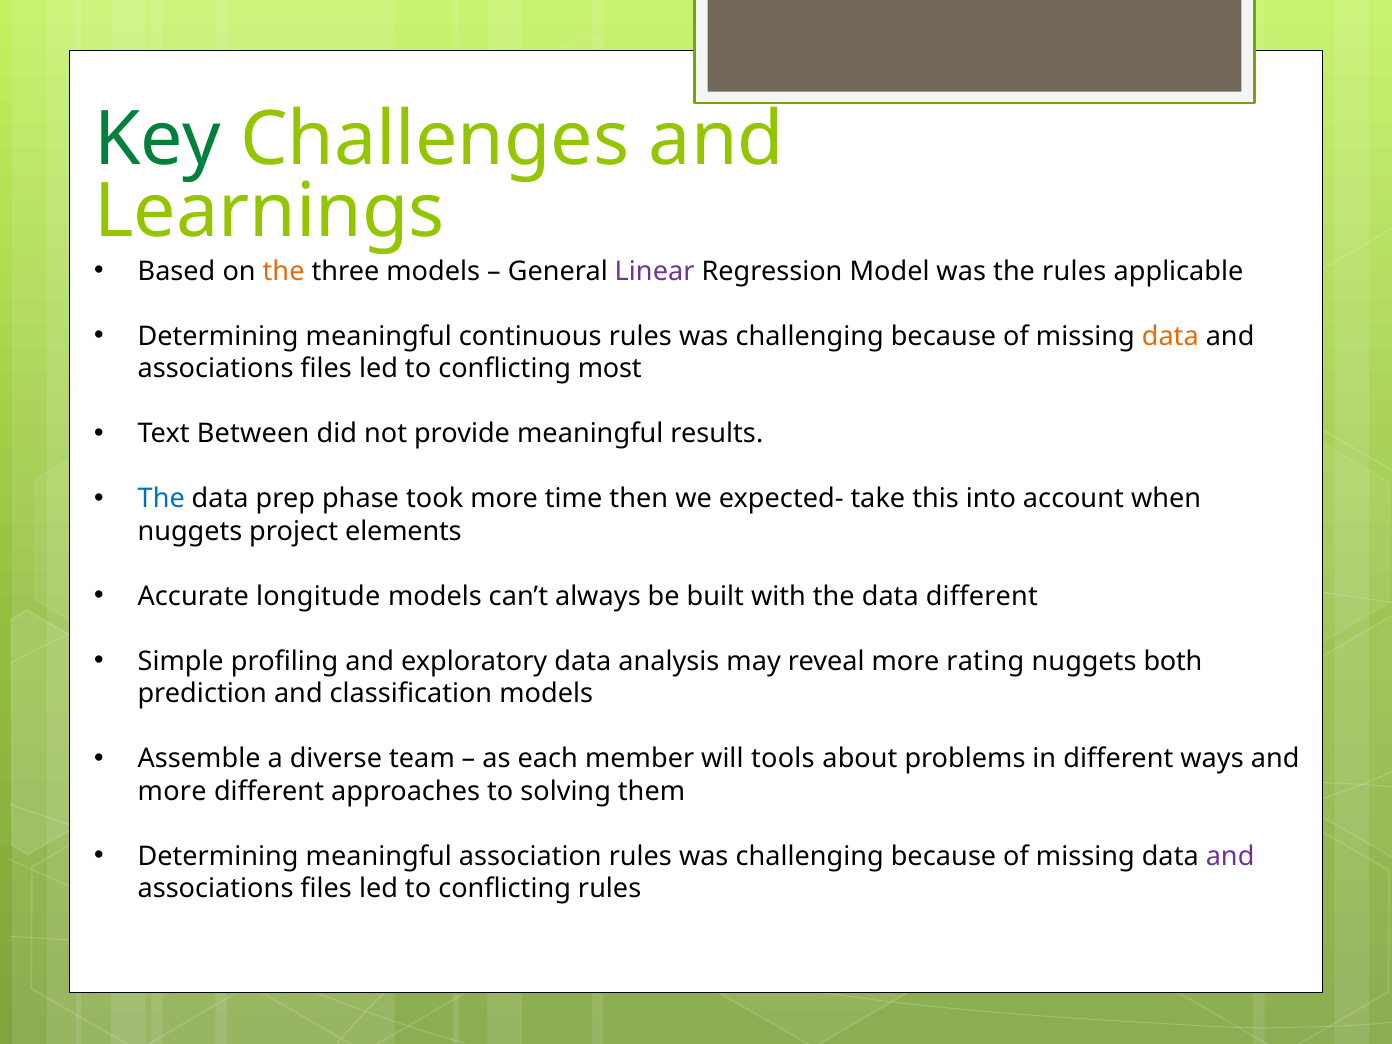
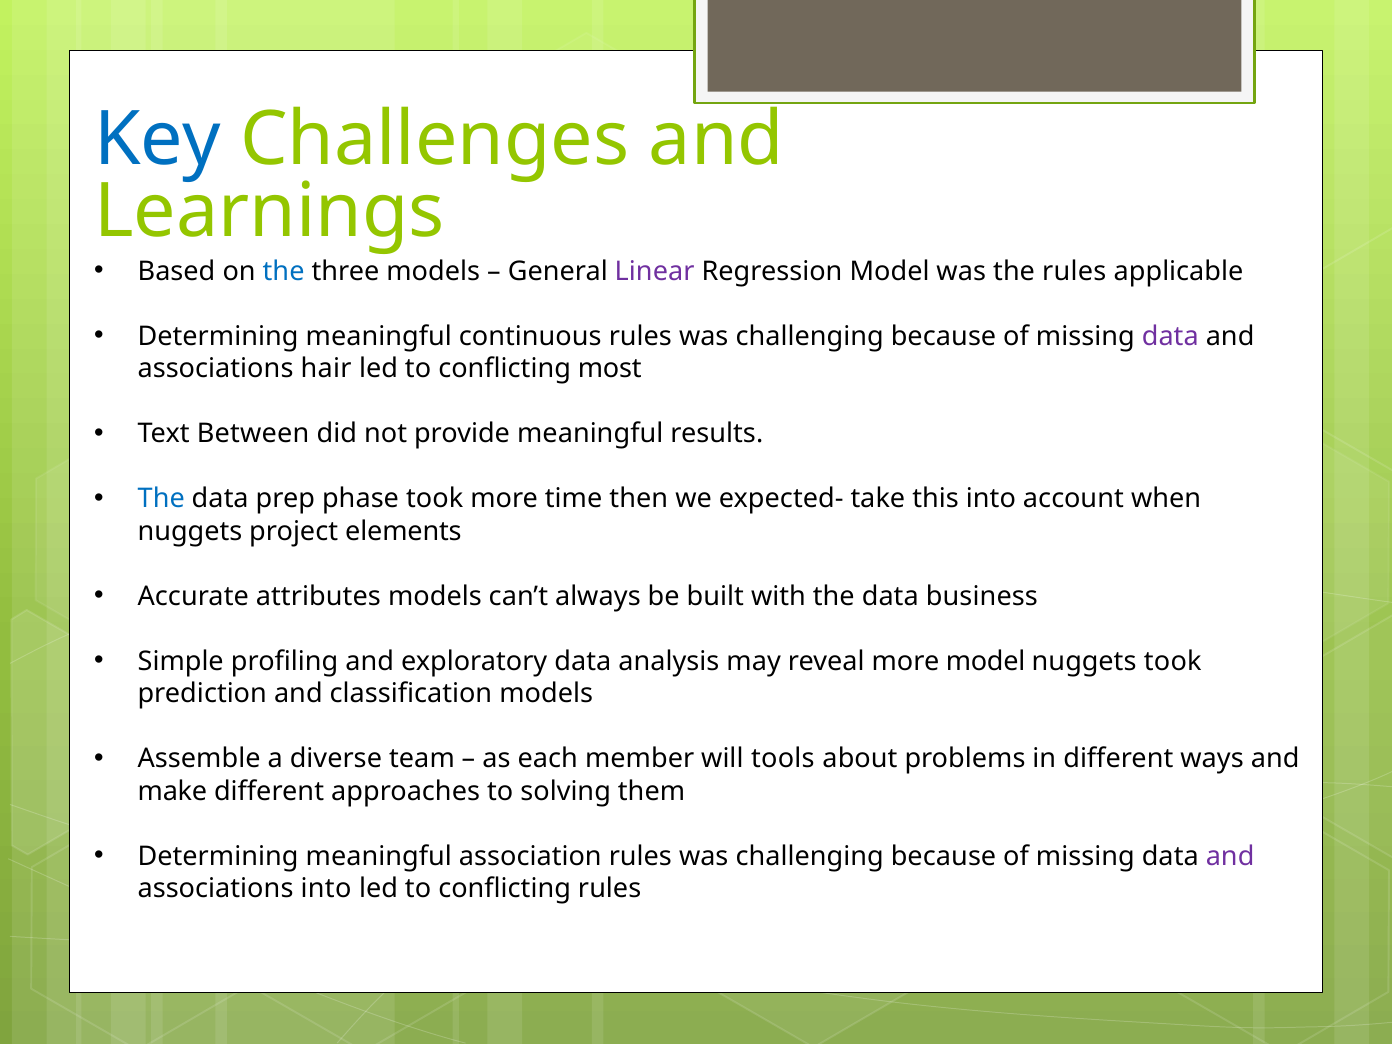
Key colour: green -> blue (158, 139)
the colour: orange -> blue (284, 271)
data colour: orange -> purple (1170, 336)
files: files -> hair (326, 369)
longitude: longitude -> attributes (318, 596)
data different: different -> business (982, 596)
more rating: rating -> model (986, 661)
nuggets both: both -> took (1173, 661)
more: more -> make (172, 791)
files: files -> into (326, 889)
